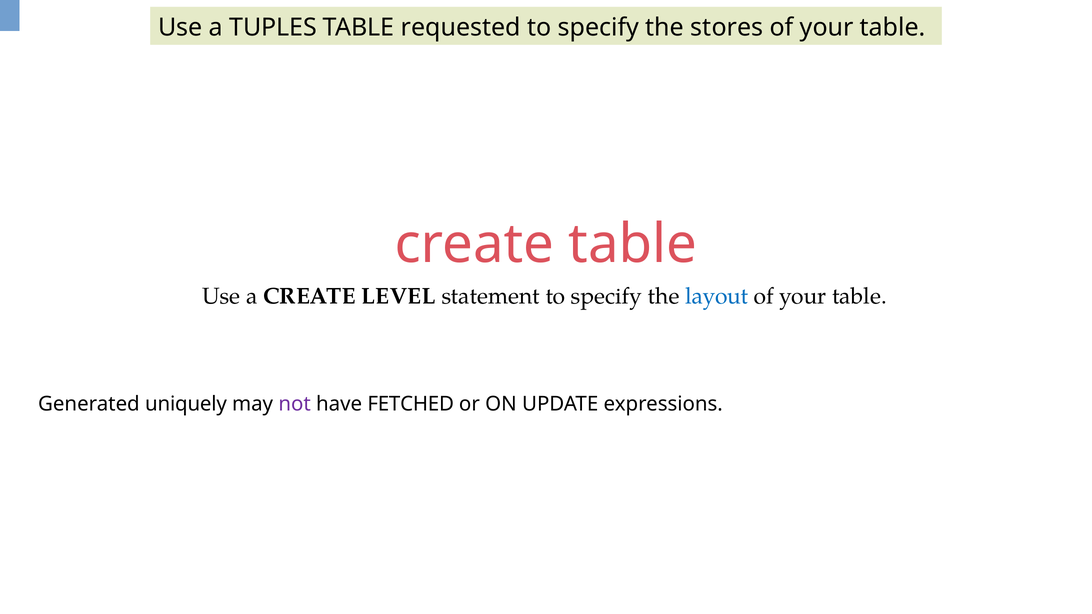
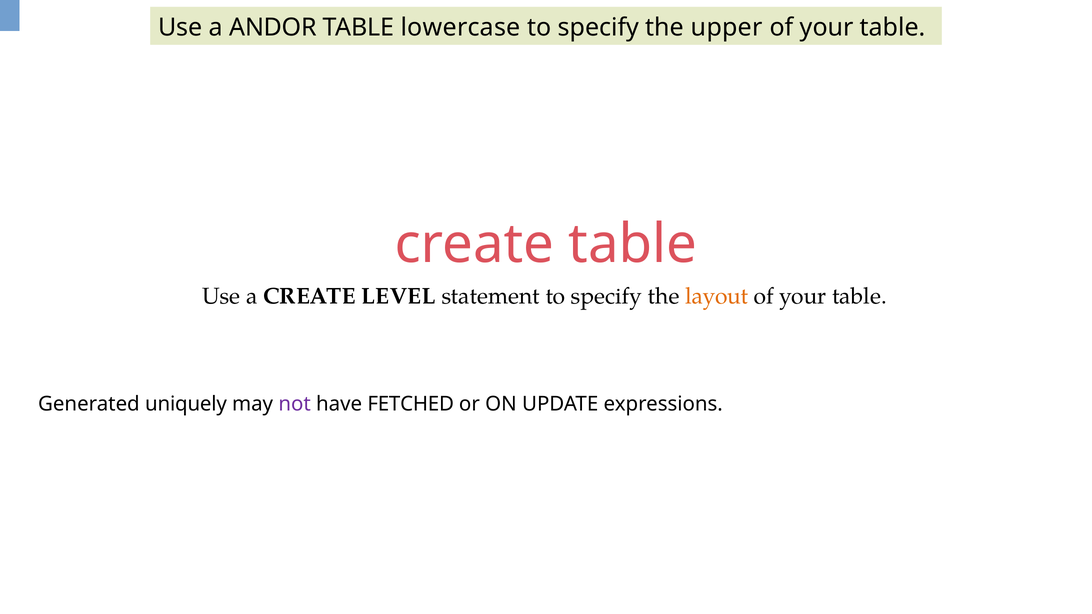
TUPLES: TUPLES -> ANDOR (273, 28)
requested: requested -> lowercase (461, 28)
stores: stores -> upper (727, 28)
layout colour: blue -> orange (717, 297)
